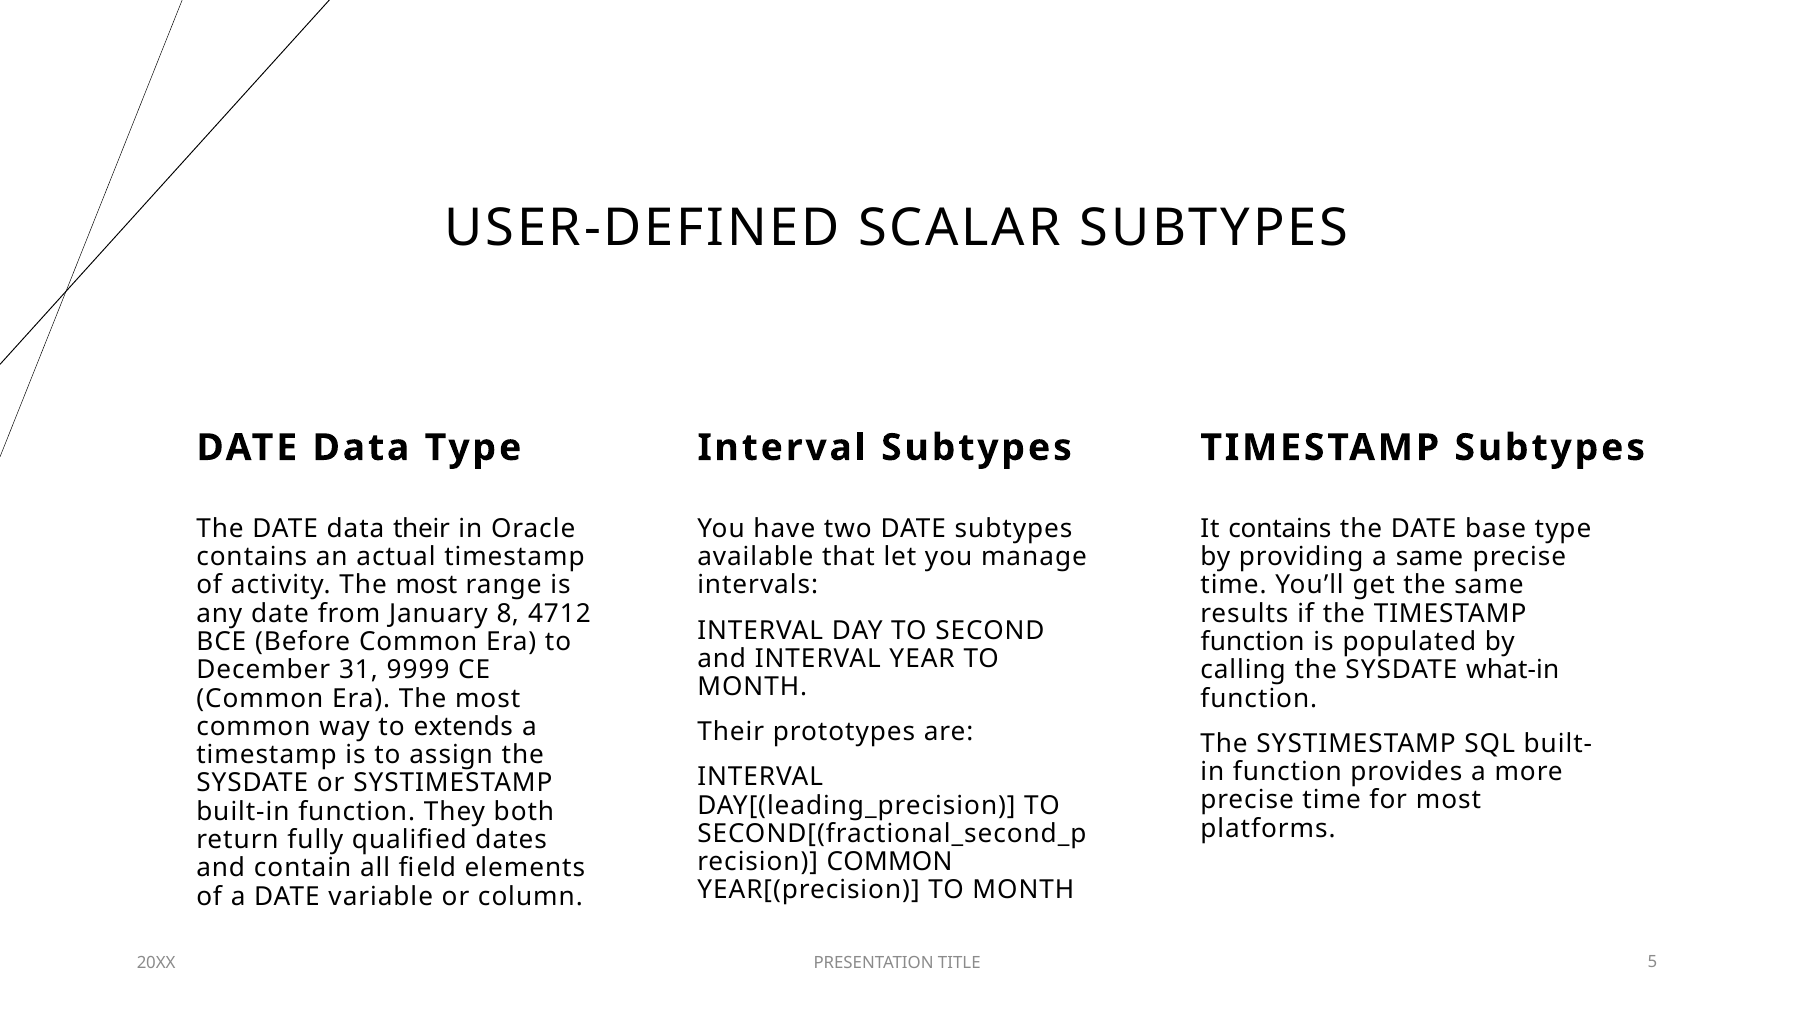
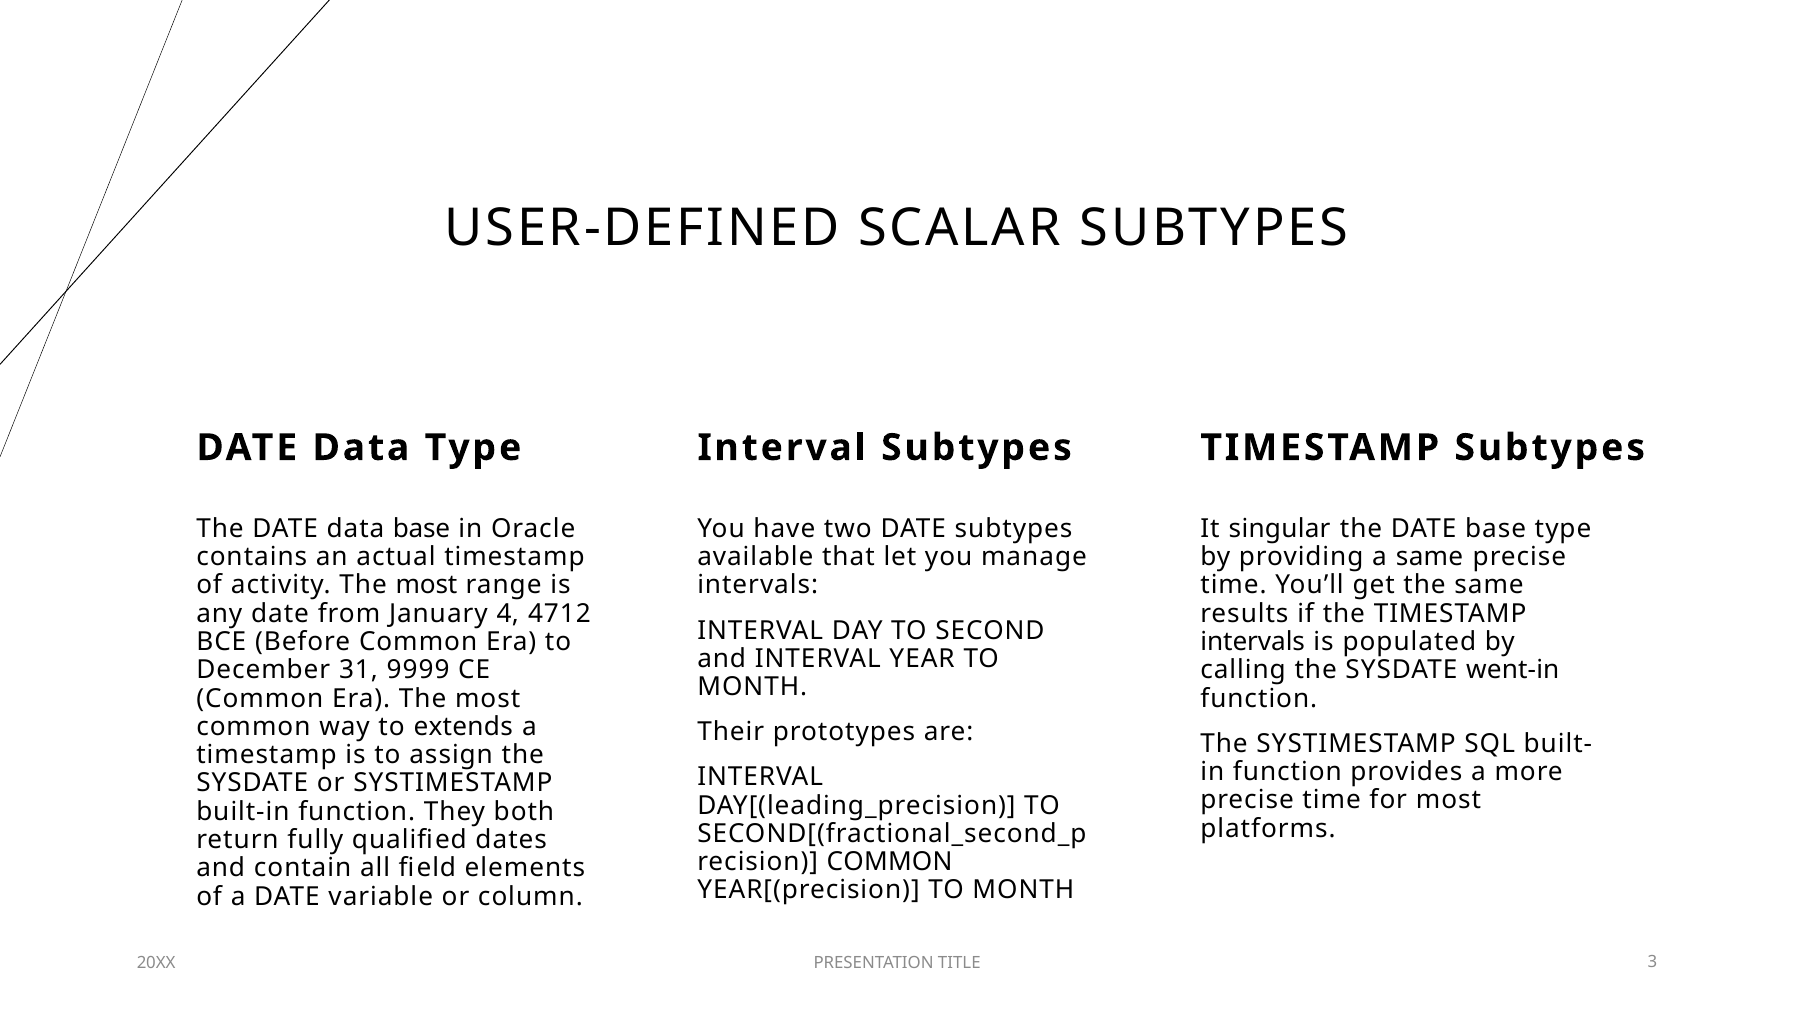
data their: their -> base (421, 529)
It contains: contains -> singular (1280, 529)
8: 8 -> 4 (508, 614)
function: function -> intervals (1253, 642)
what-in: what-in -> went-in (1513, 670)
5: 5 -> 3 (1653, 962)
